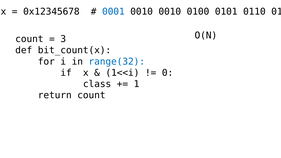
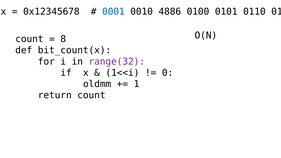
0010 0010: 0010 -> 4886 (170, 12)
3: 3 -> 8 (63, 39)
range(32 colour: blue -> purple (117, 62)
class: class -> oldmm (97, 84)
